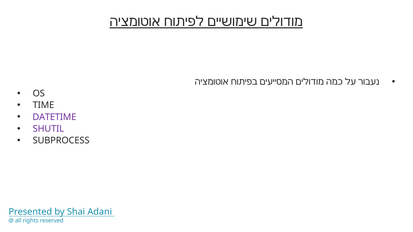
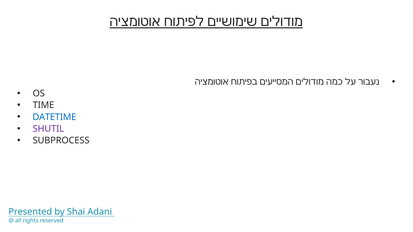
DATETIME colour: purple -> blue (54, 117)
